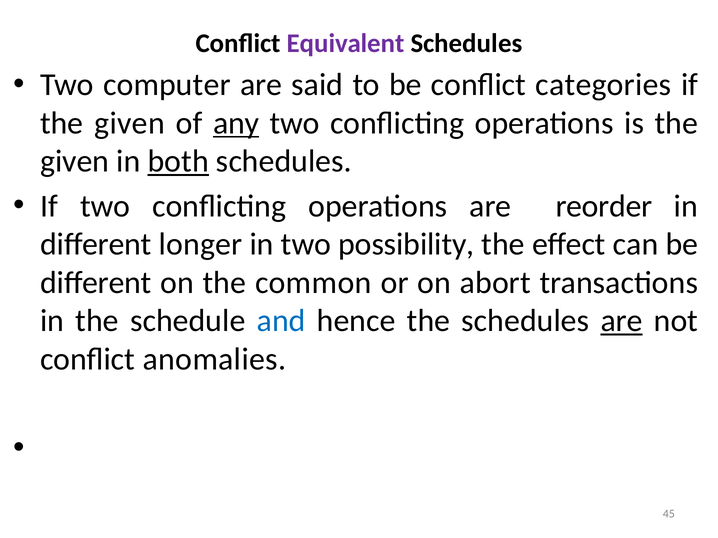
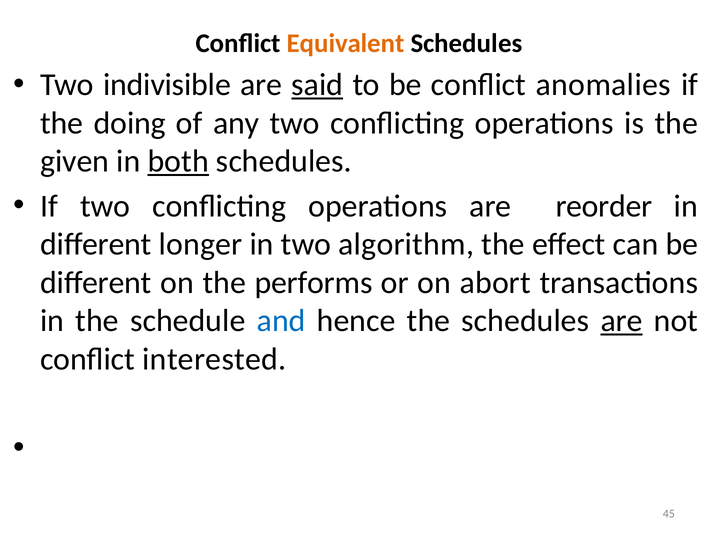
Equivalent colour: purple -> orange (346, 43)
computer: computer -> indivisible (167, 85)
said underline: none -> present (317, 85)
categories: categories -> anomalies (603, 85)
given: given -> doing (130, 123)
any underline: present -> none (236, 123)
possibility: possibility -> algorithm (406, 245)
common: common -> performs (314, 283)
anomalies: anomalies -> interested (214, 360)
